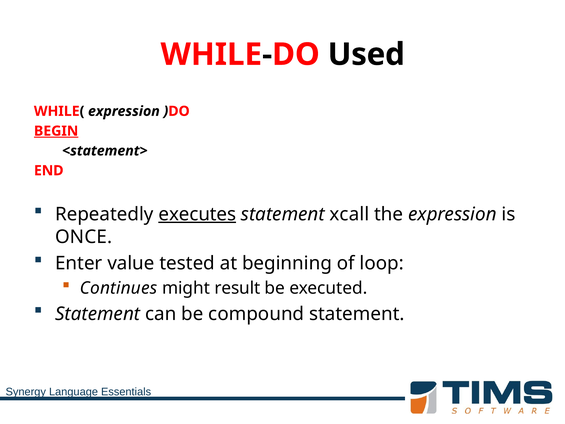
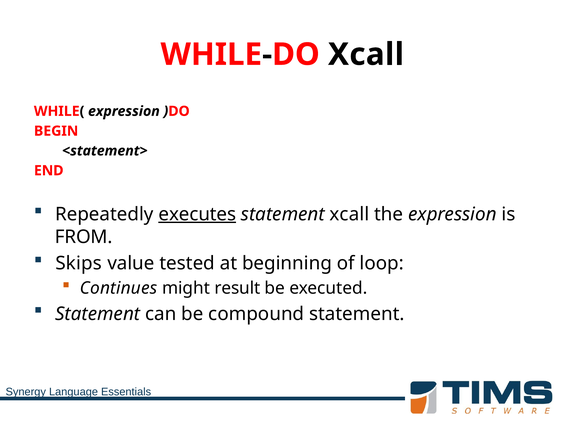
WHILE-DO Used: Used -> Xcall (366, 54)
BEGIN underline: present -> none (56, 131)
ONCE: ONCE -> FROM (84, 237)
Enter: Enter -> Skips (79, 263)
